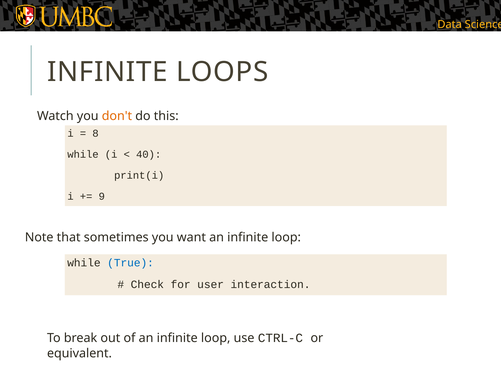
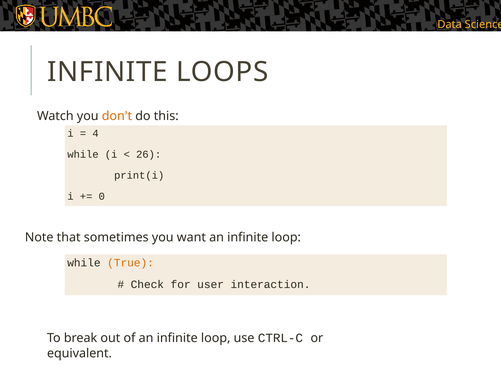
8: 8 -> 4 (95, 133)
40: 40 -> 26 (149, 154)
9: 9 -> 0 (102, 196)
True colour: blue -> orange (131, 263)
